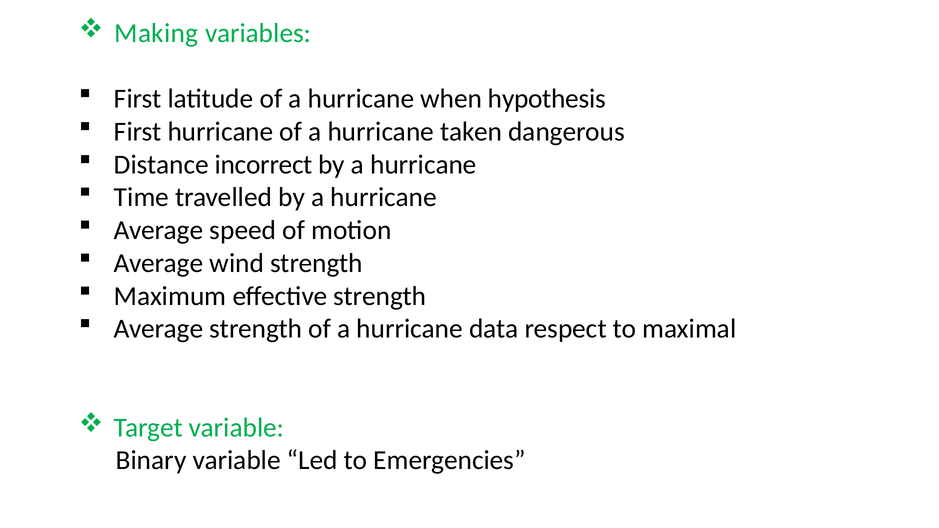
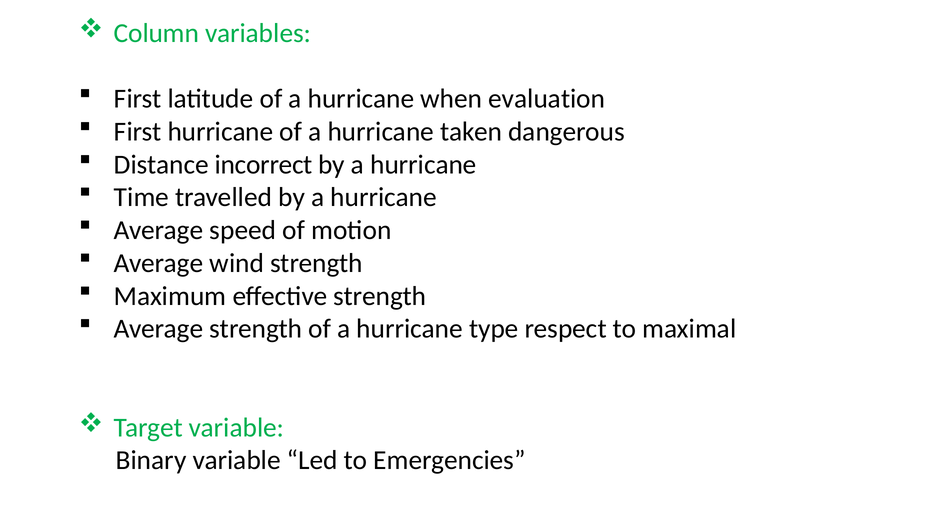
Making: Making -> Column (157, 33)
hypothesis: hypothesis -> evaluation (547, 99)
data: data -> type (494, 329)
